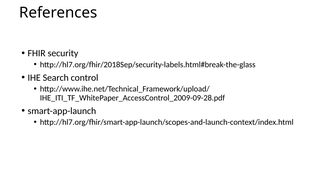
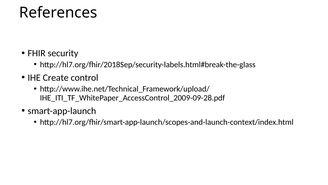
Search: Search -> Create (56, 77)
